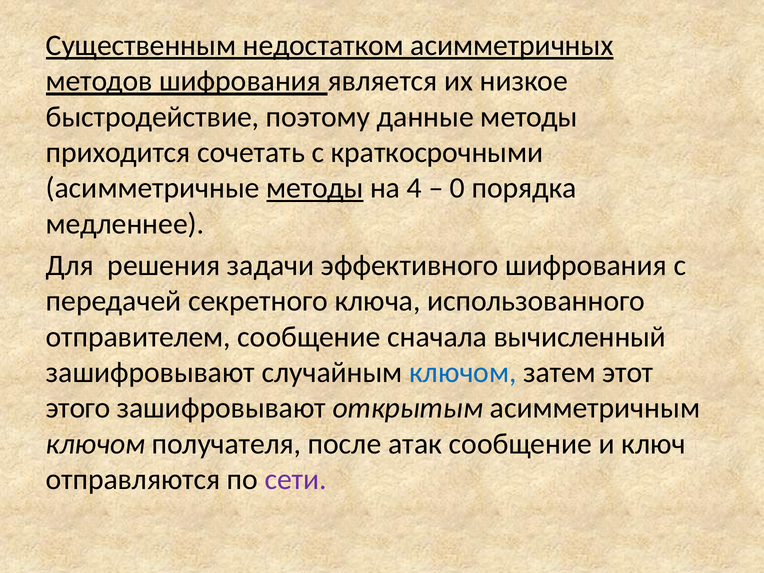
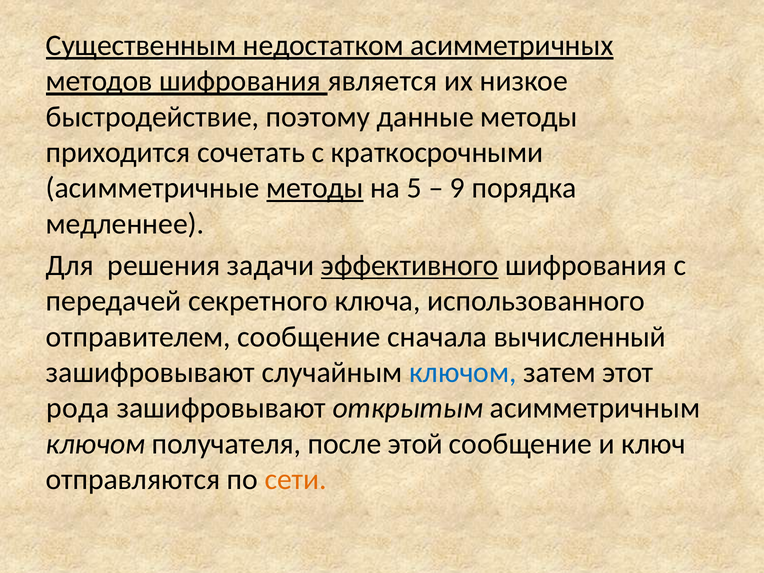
4: 4 -> 5 (414, 188)
0: 0 -> 9 (458, 188)
эффективного underline: none -> present (410, 265)
этого: этого -> рода (78, 408)
атак: атак -> этой (415, 444)
сети colour: purple -> orange (296, 480)
